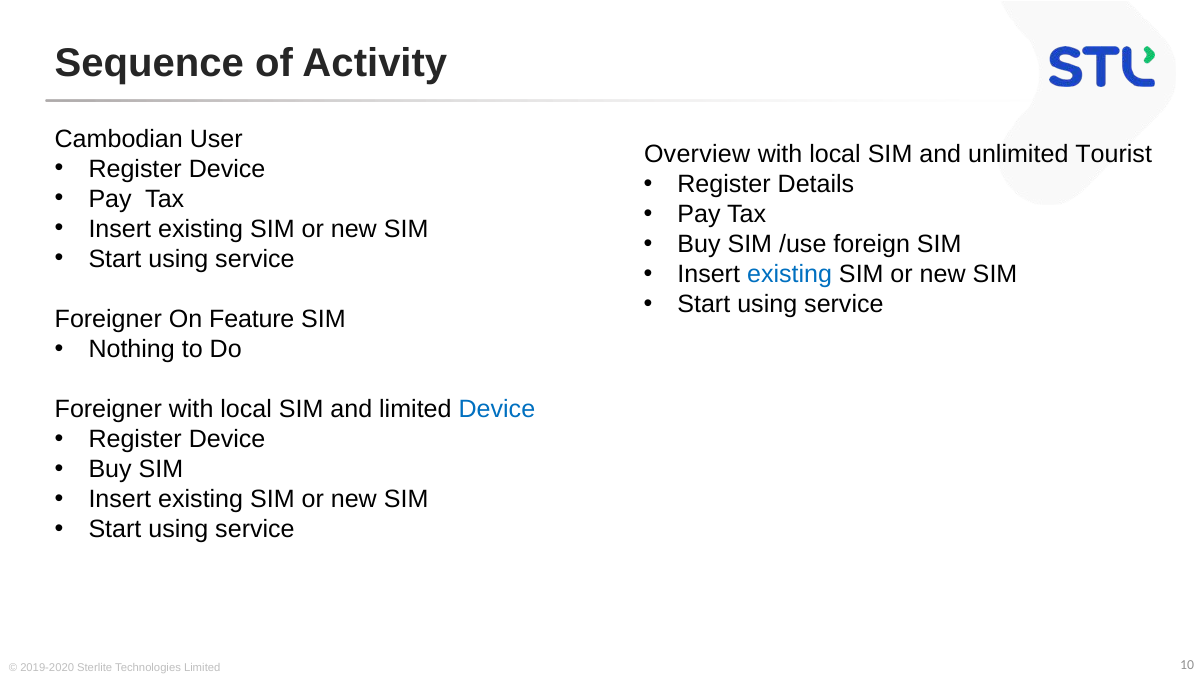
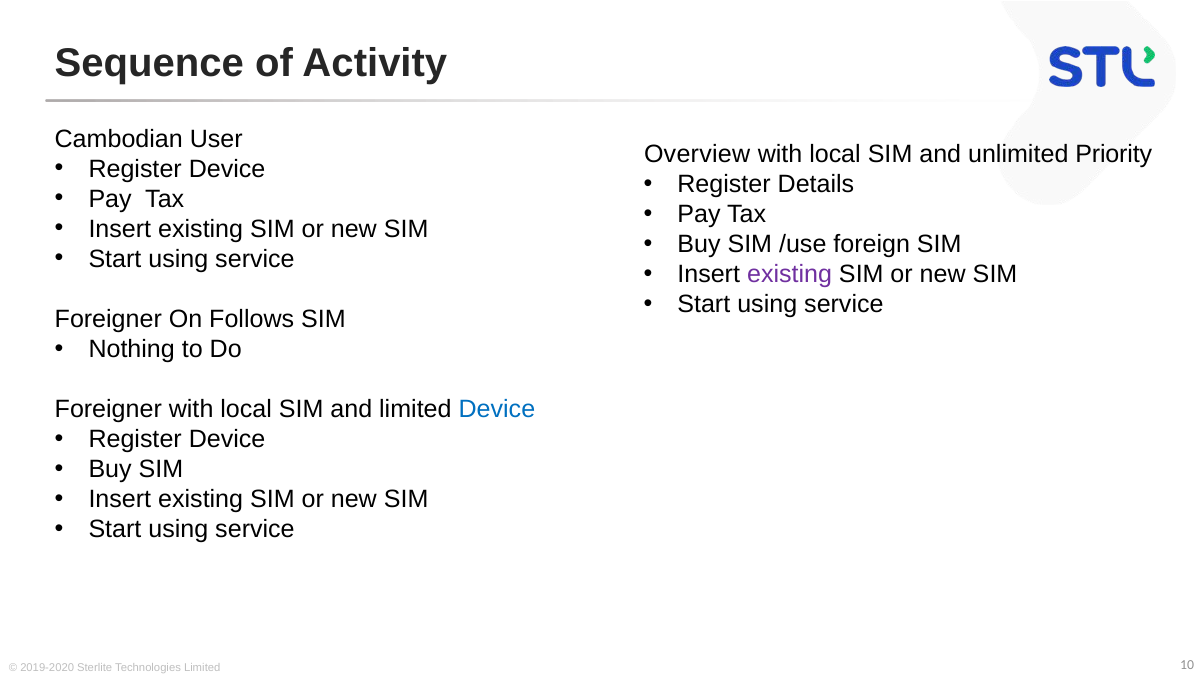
Tourist: Tourist -> Priority (1114, 154)
existing colour: blue -> purple (790, 275)
Feature: Feature -> Follows (252, 319)
